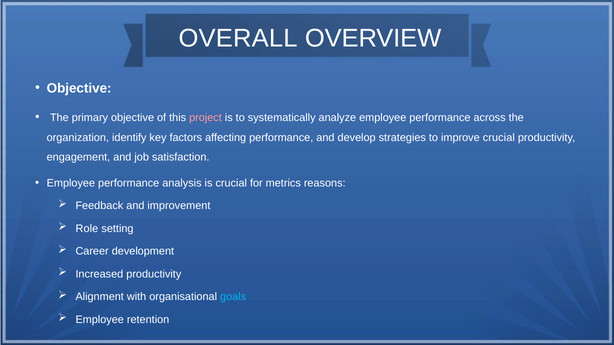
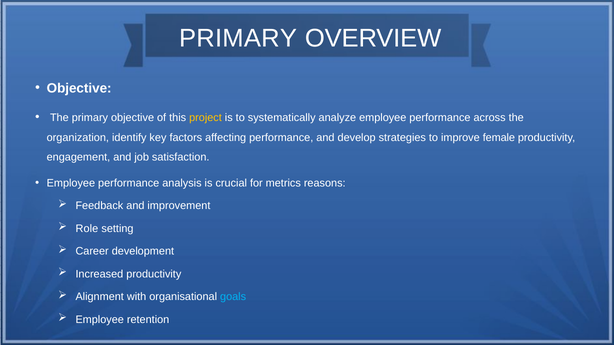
OVERALL: OVERALL -> PRIMARY (238, 38)
project colour: pink -> yellow (205, 118)
improve crucial: crucial -> female (499, 138)
